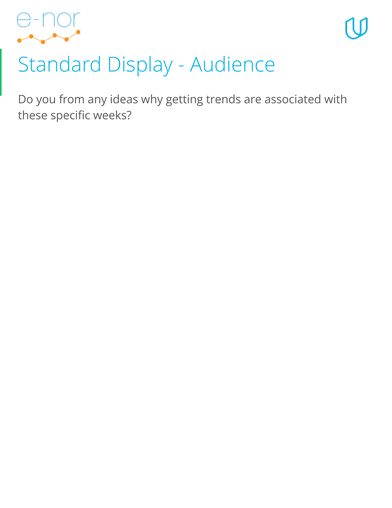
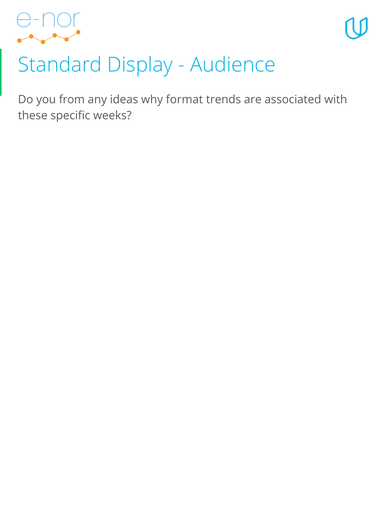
getting: getting -> format (184, 99)
